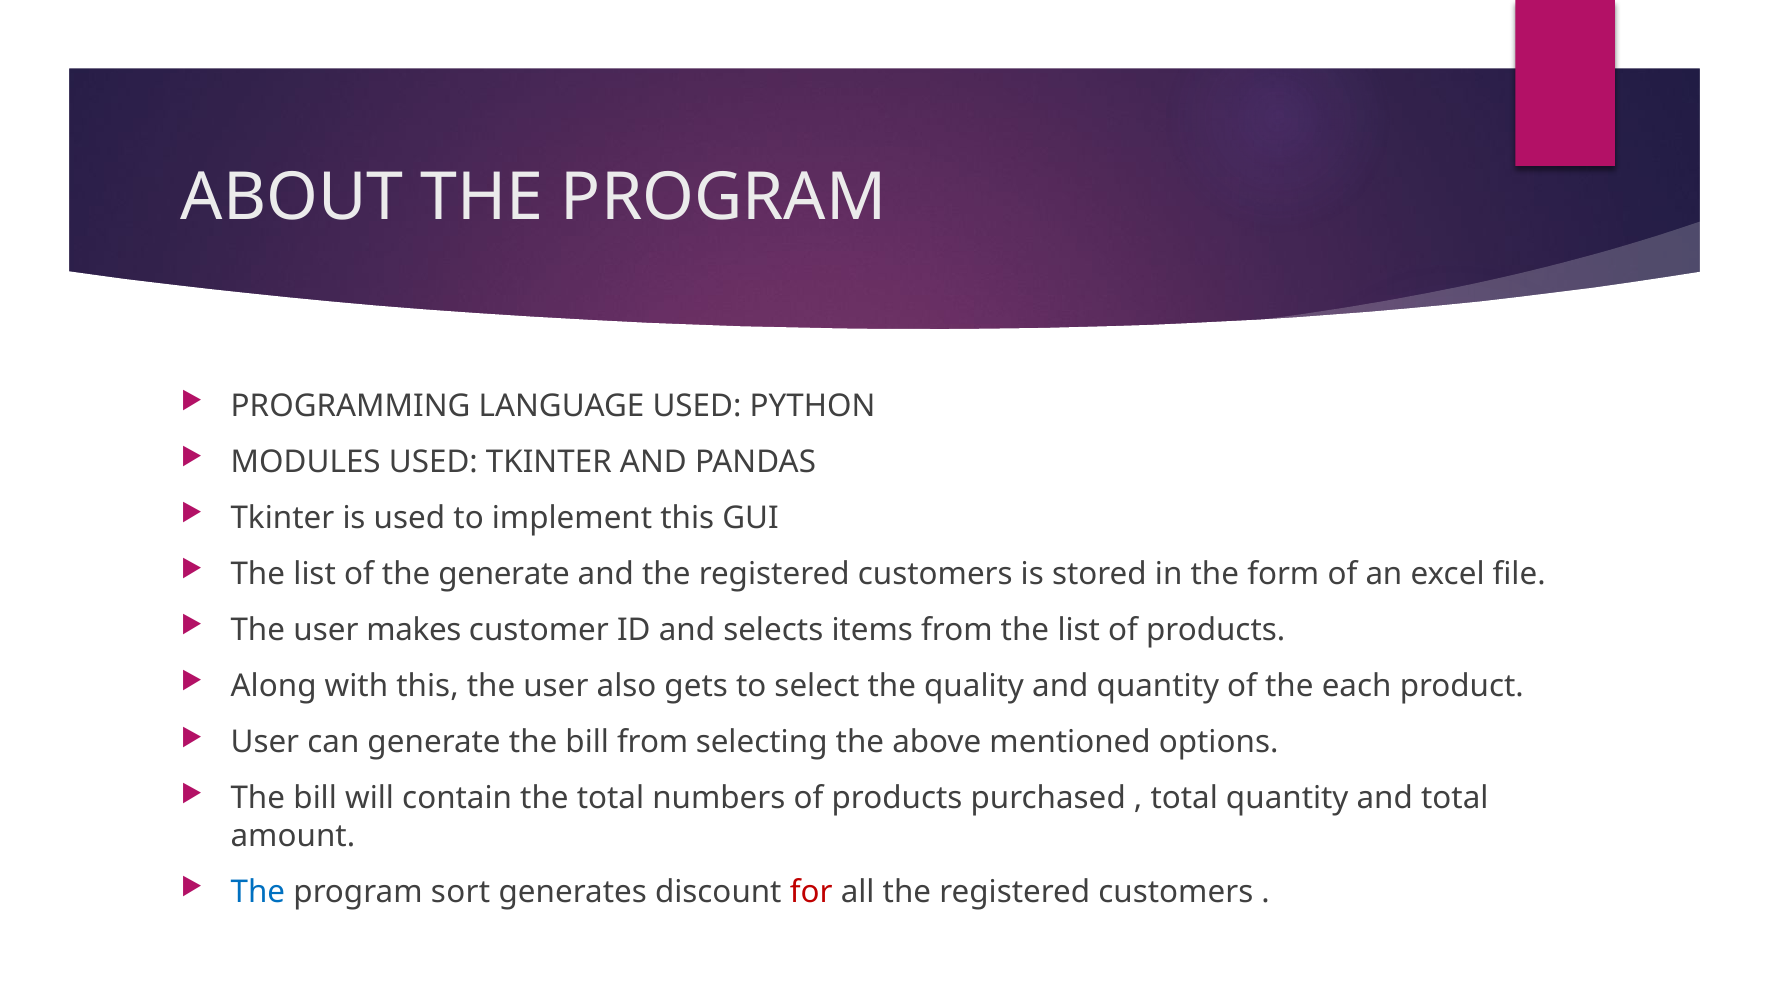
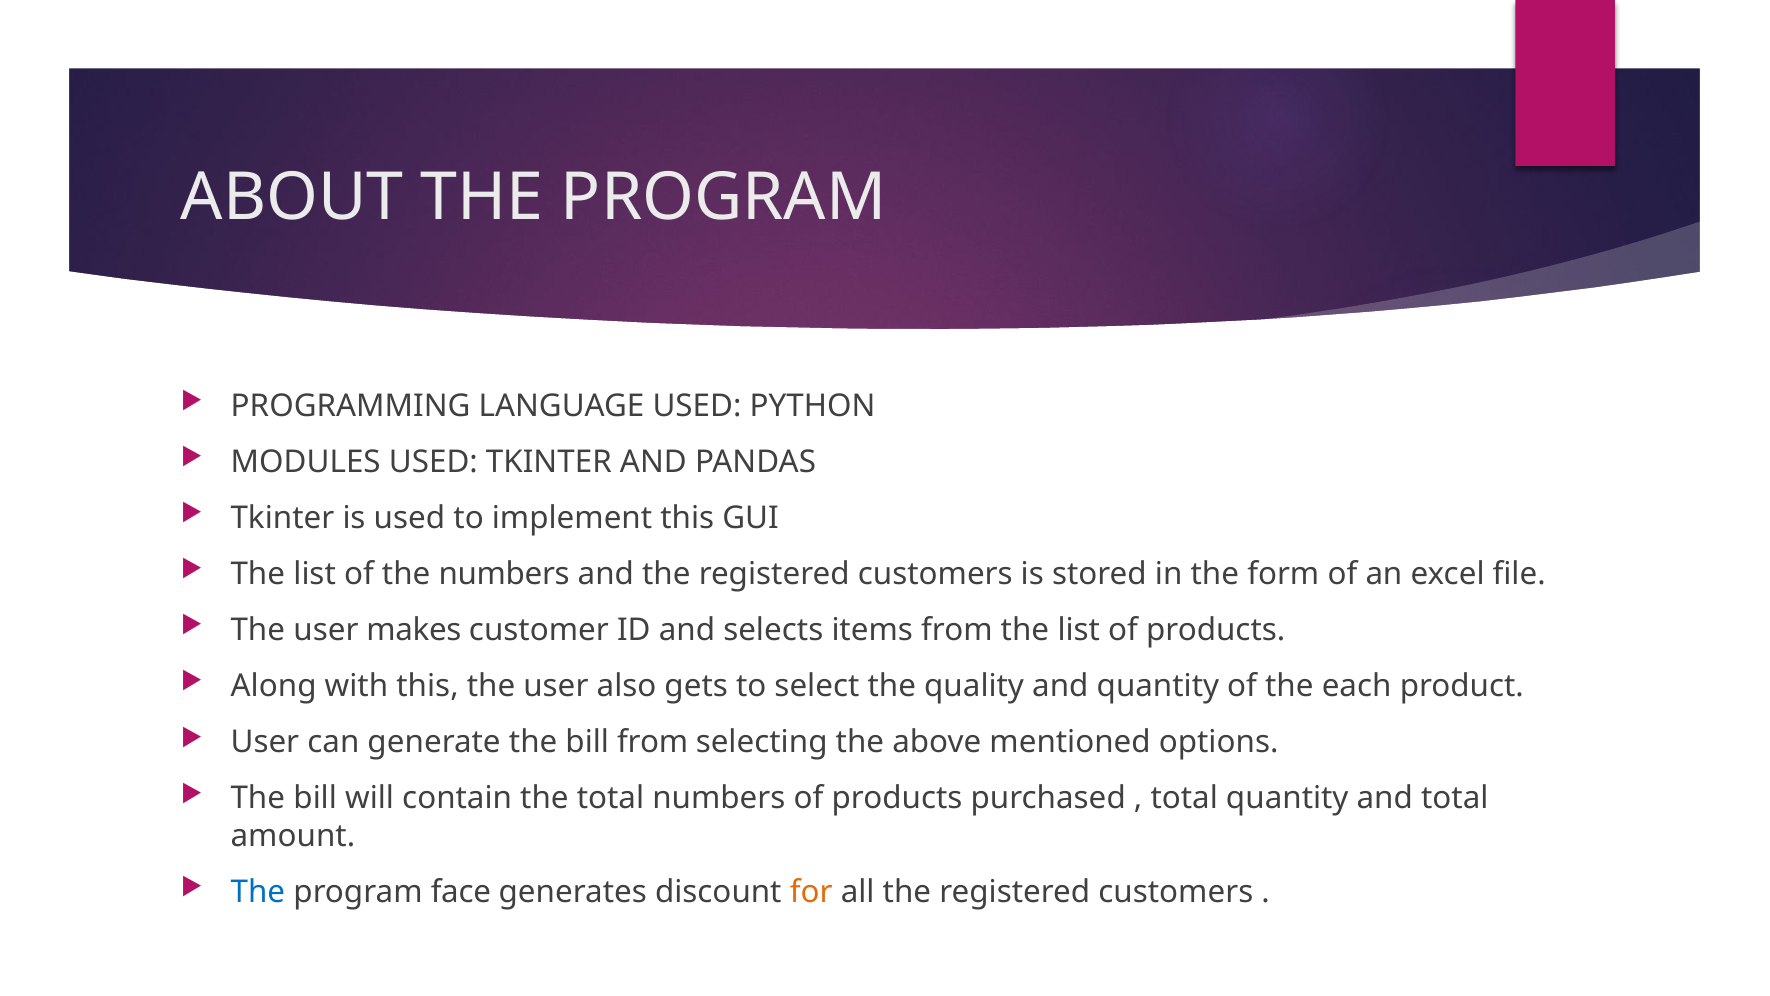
the generate: generate -> numbers (504, 574)
sort: sort -> face (461, 892)
for colour: red -> orange (811, 892)
